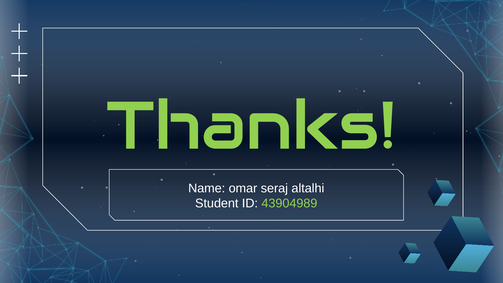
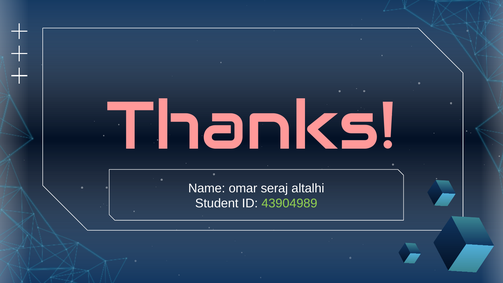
Thanks colour: light green -> pink (251, 127)
